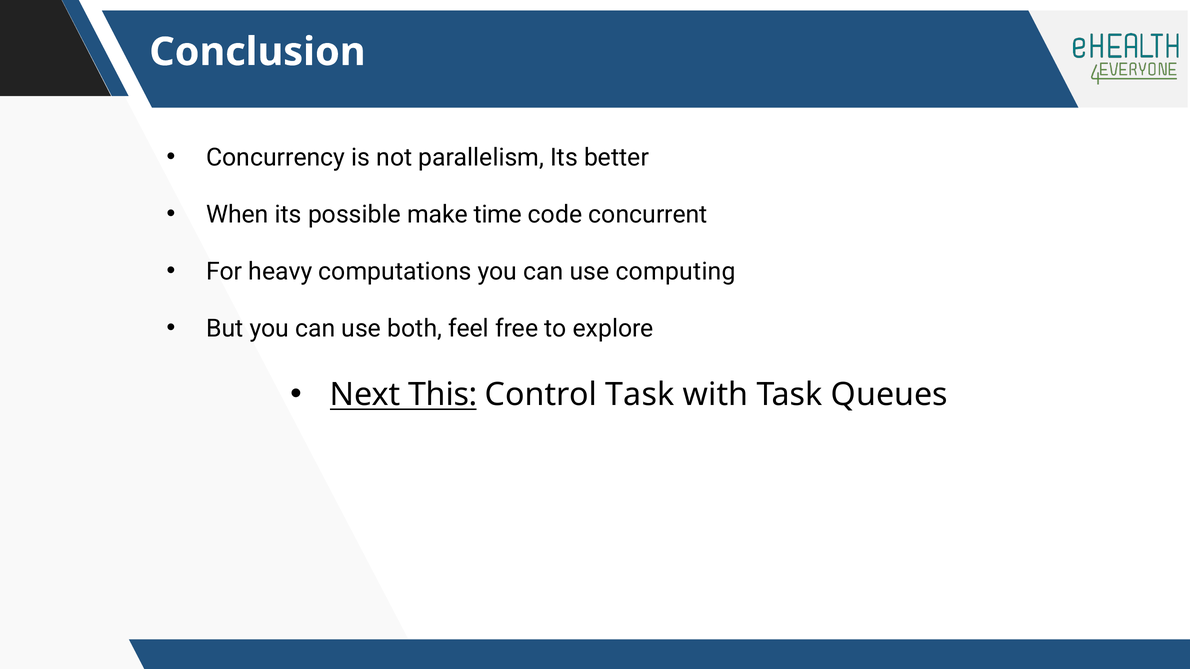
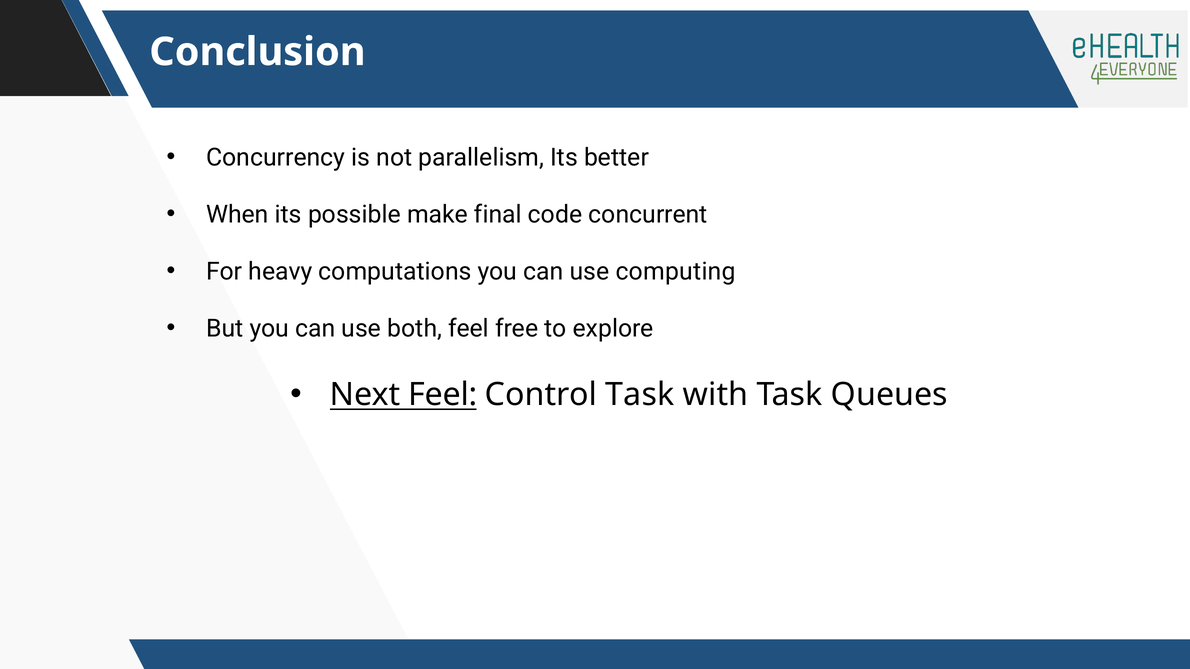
time: time -> final (498, 215)
Next This: This -> Feel (443, 395)
